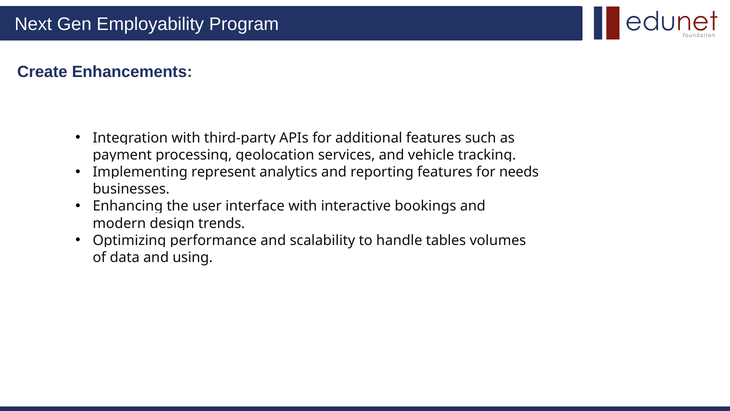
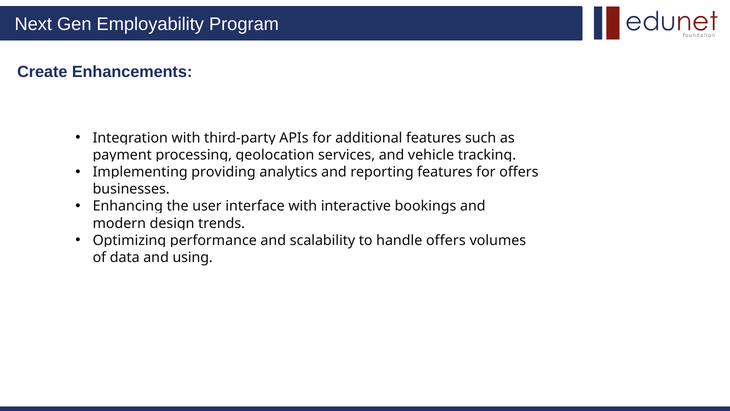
represent: represent -> providing (223, 172)
for needs: needs -> offers (519, 172)
handle tables: tables -> offers (446, 240)
